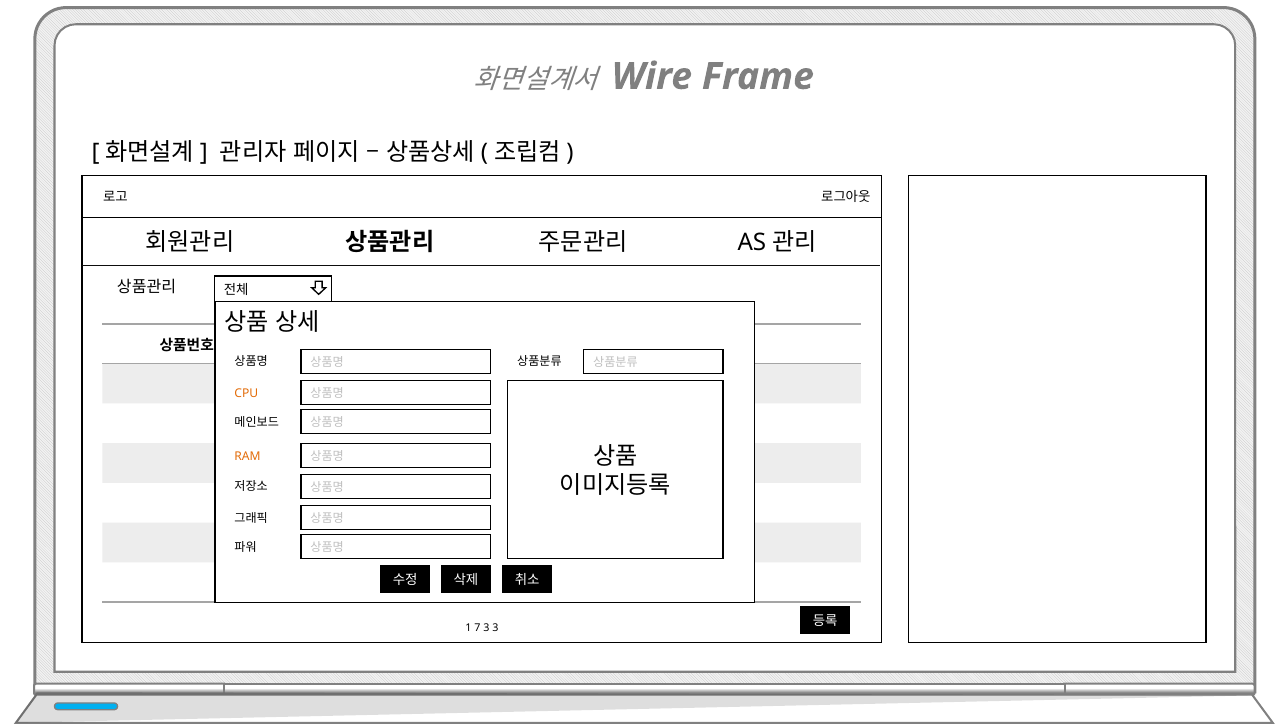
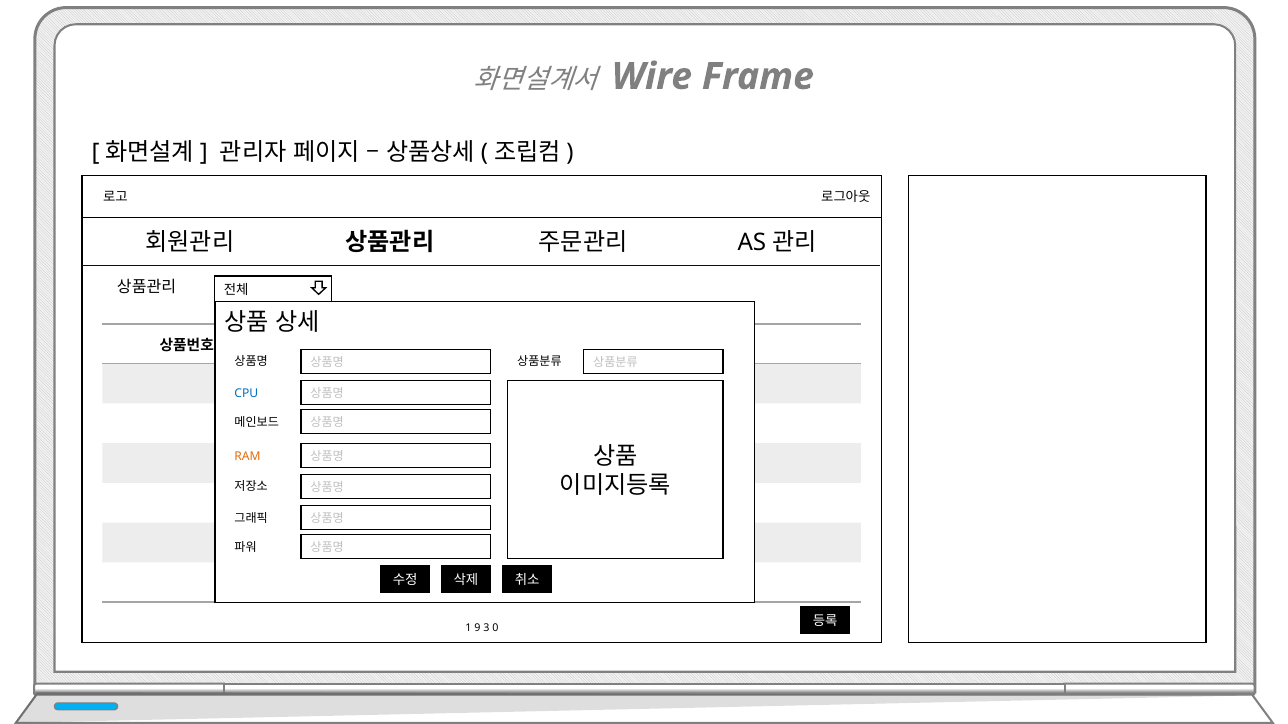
CPU colour: orange -> blue (246, 393)
7: 7 -> 9 (477, 628)
3 3: 3 -> 0 (495, 628)
